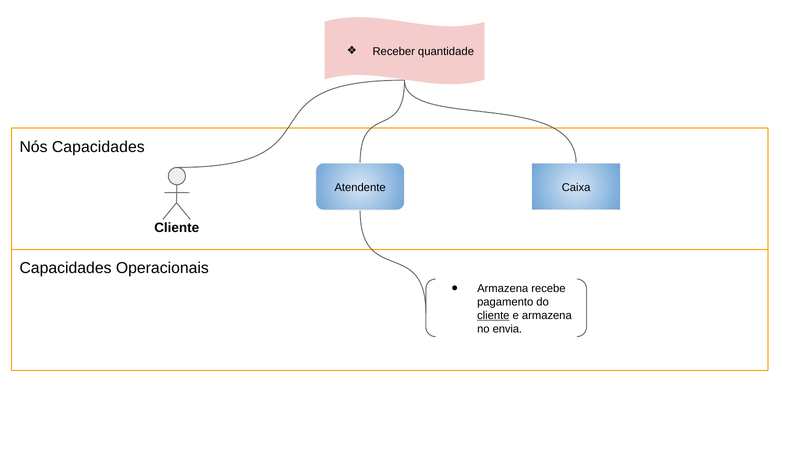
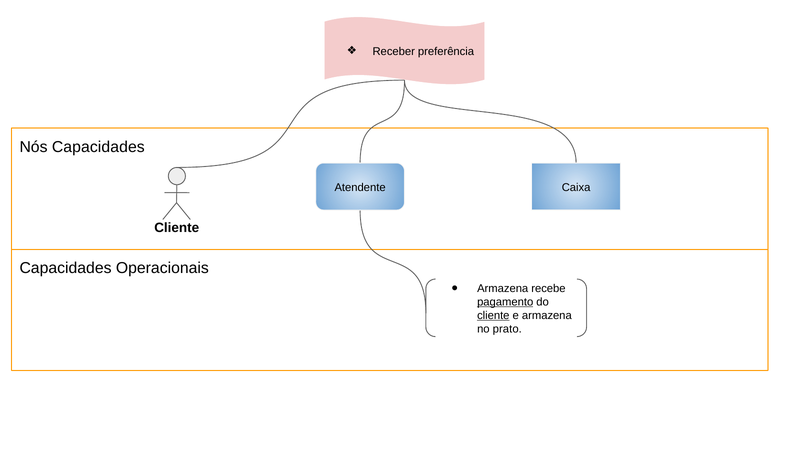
quantidade: quantidade -> preferência (446, 51)
pagamento underline: none -> present (505, 302)
envia: envia -> prato (507, 329)
